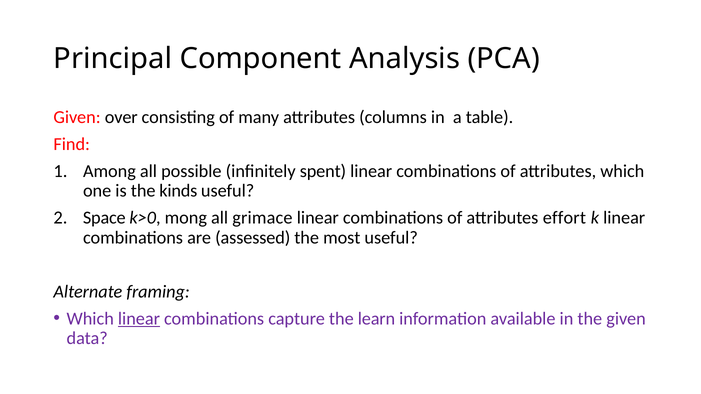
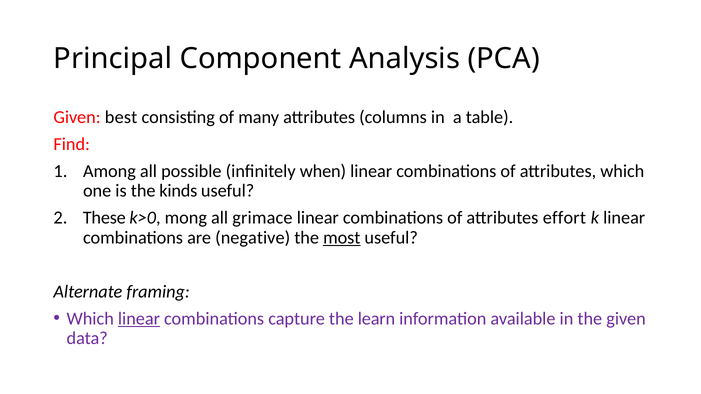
over: over -> best (121, 117)
spent: spent -> when (323, 171)
Space: Space -> These (104, 218)
assessed: assessed -> negative (253, 238)
most underline: none -> present (342, 238)
